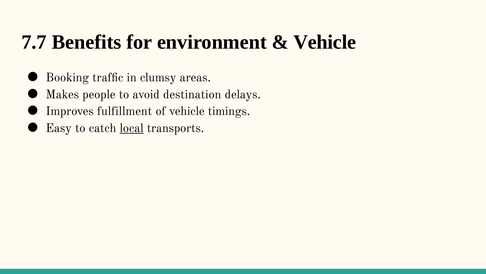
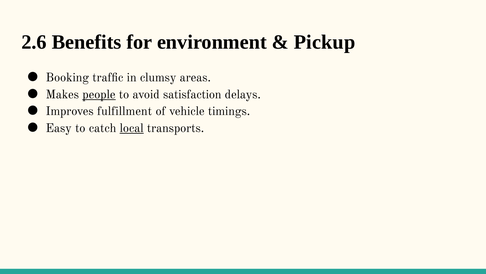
7.7: 7.7 -> 2.6 (34, 42)
Vehicle: Vehicle -> Pickup (325, 42)
people underline: none -> present (99, 94)
destination: destination -> satisfaction (192, 94)
